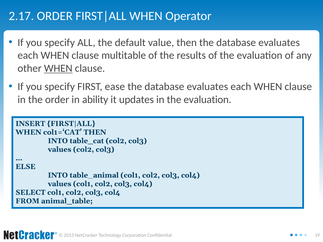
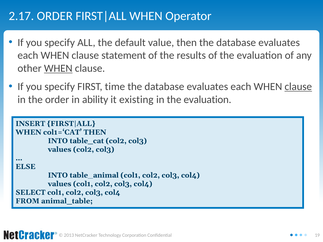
multitable: multitable -> statement (124, 56)
ease: ease -> time (115, 87)
clause underline: none -> present (298, 87)
updates: updates -> existing (136, 100)
